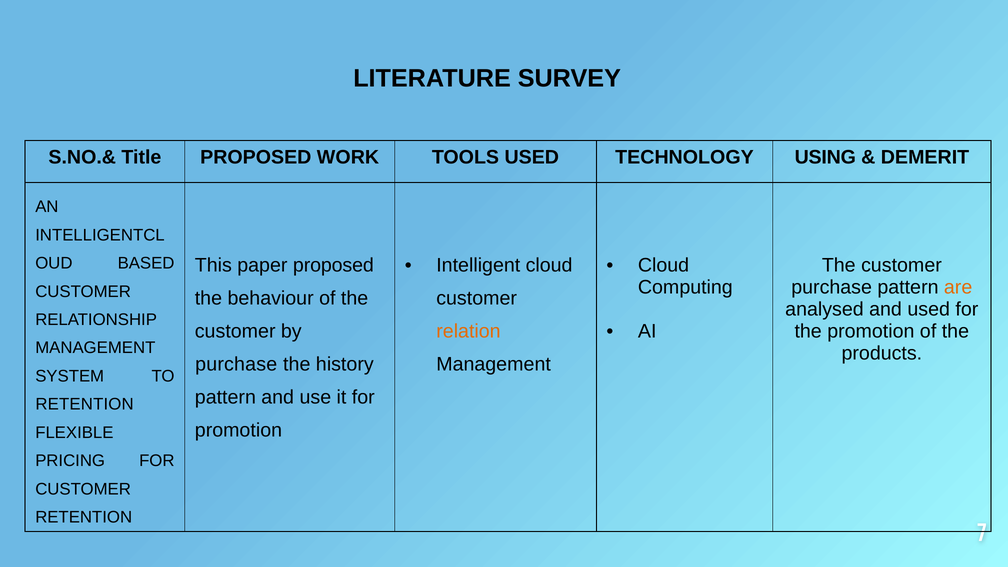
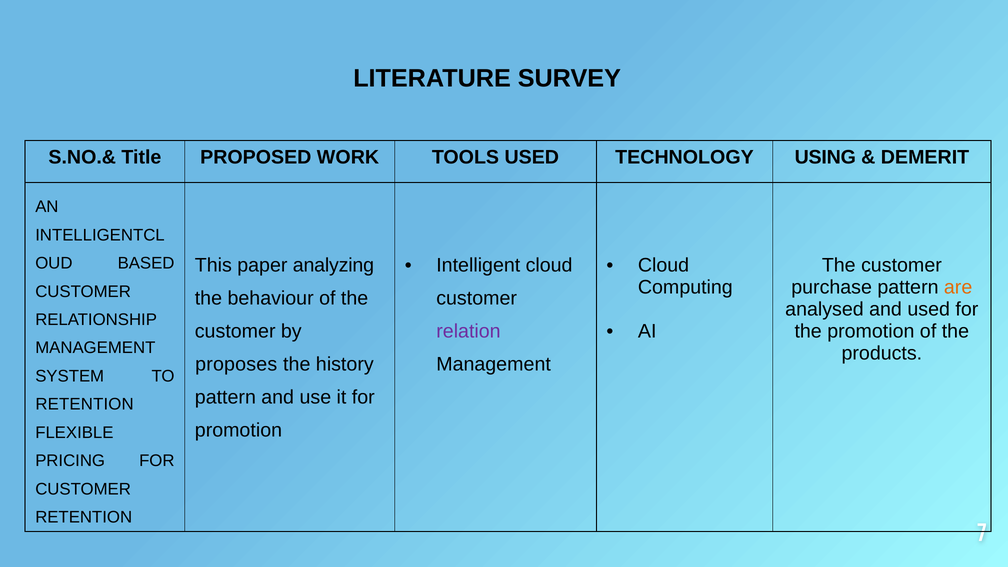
paper proposed: proposed -> analyzing (333, 265)
relation colour: orange -> purple (468, 331)
purchase: purchase -> proposes (236, 364)
